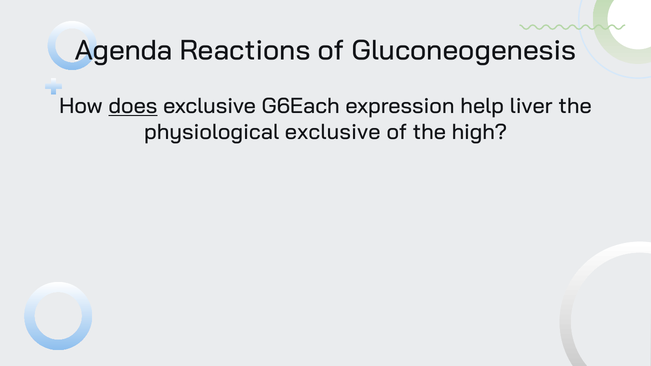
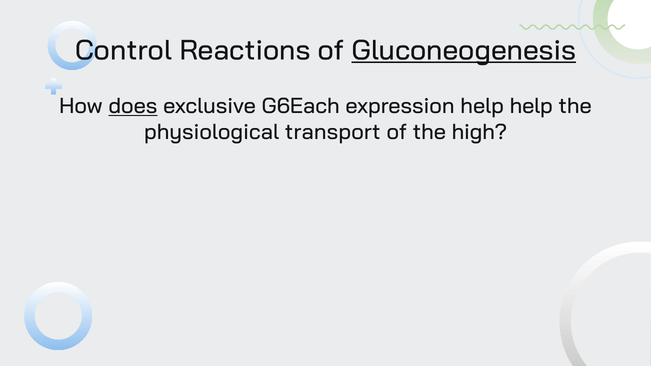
Agenda: Agenda -> Control (123, 50)
Gluconeogenesis underline: none -> present (464, 50)
help liver: liver -> help (531, 106)
physiological exclusive: exclusive -> transport (333, 132)
